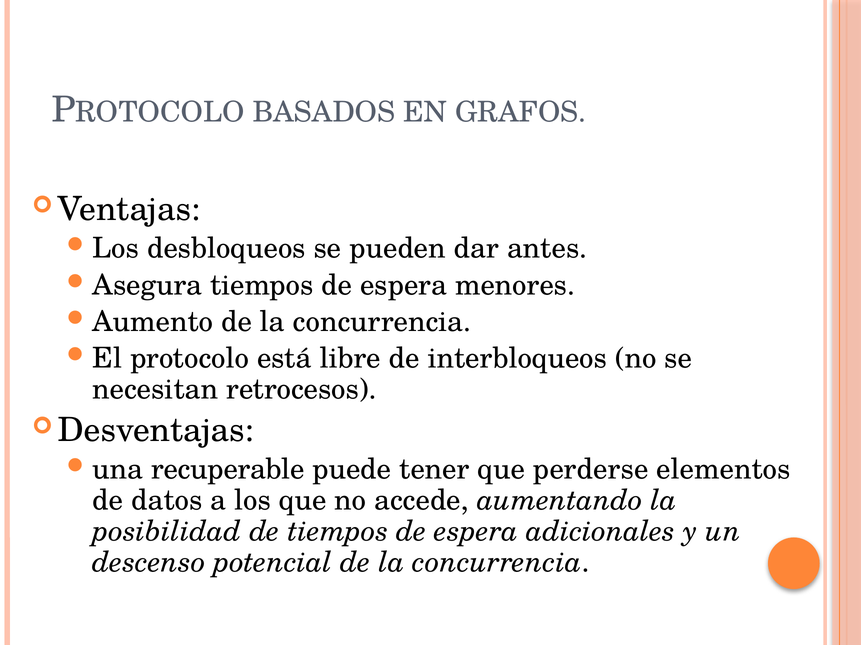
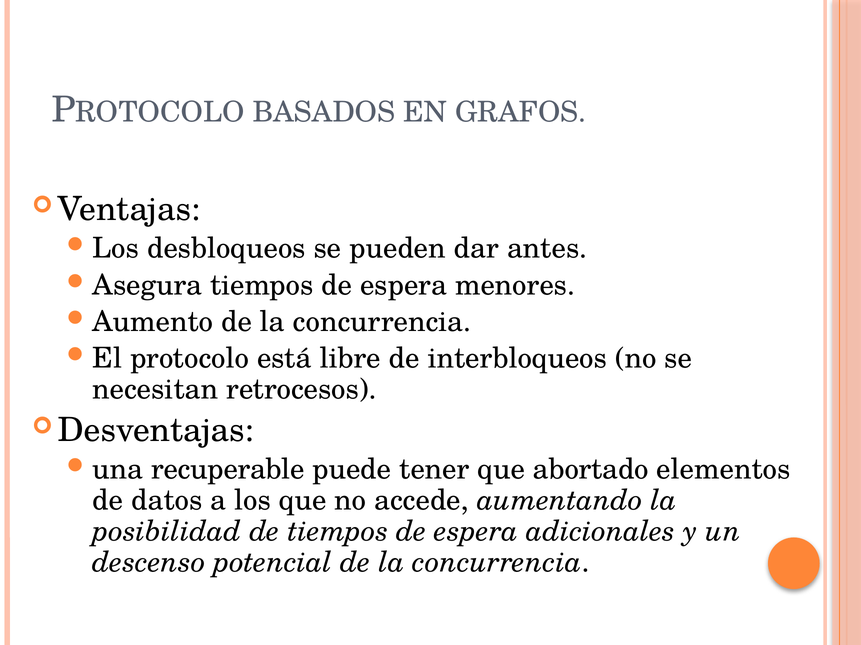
perderse: perderse -> abortado (591, 470)
